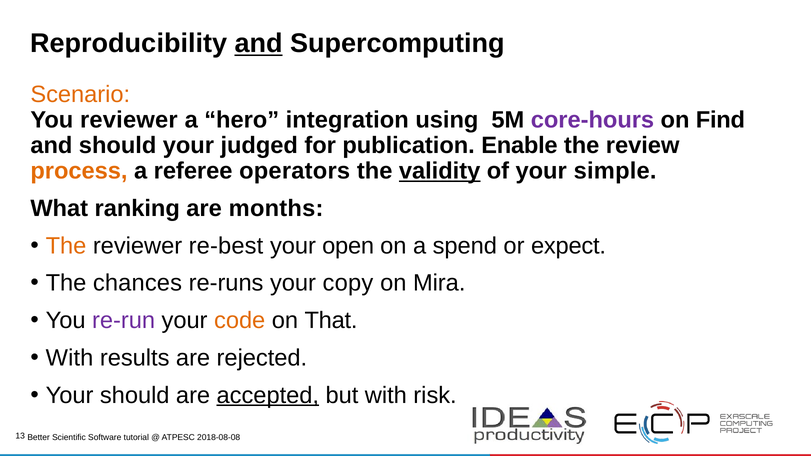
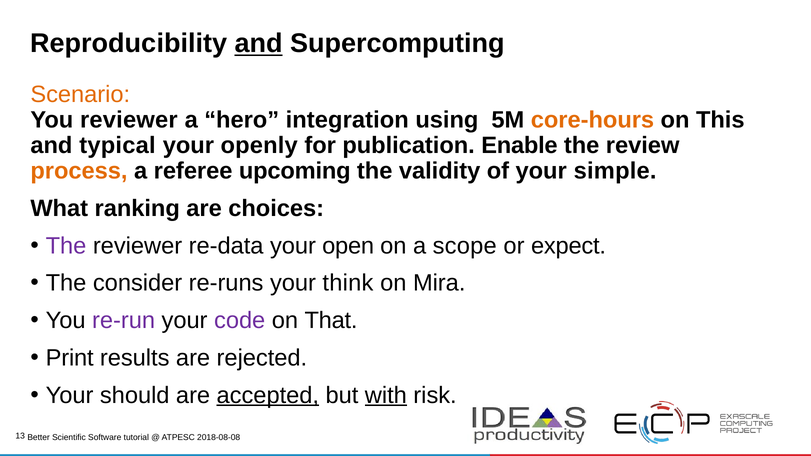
core-hours colour: purple -> orange (592, 120)
Find: Find -> This (720, 120)
and should: should -> typical (117, 146)
judged: judged -> openly (259, 146)
operators: operators -> upcoming (295, 171)
validity underline: present -> none (440, 171)
months: months -> choices (276, 209)
The colour: orange -> purple (66, 246)
re-best: re-best -> re-data (226, 246)
spend: spend -> scope (465, 246)
chances: chances -> consider (138, 283)
copy: copy -> think (348, 283)
code colour: orange -> purple (240, 321)
With: With -> Print (70, 358)
with underline: none -> present (386, 395)
